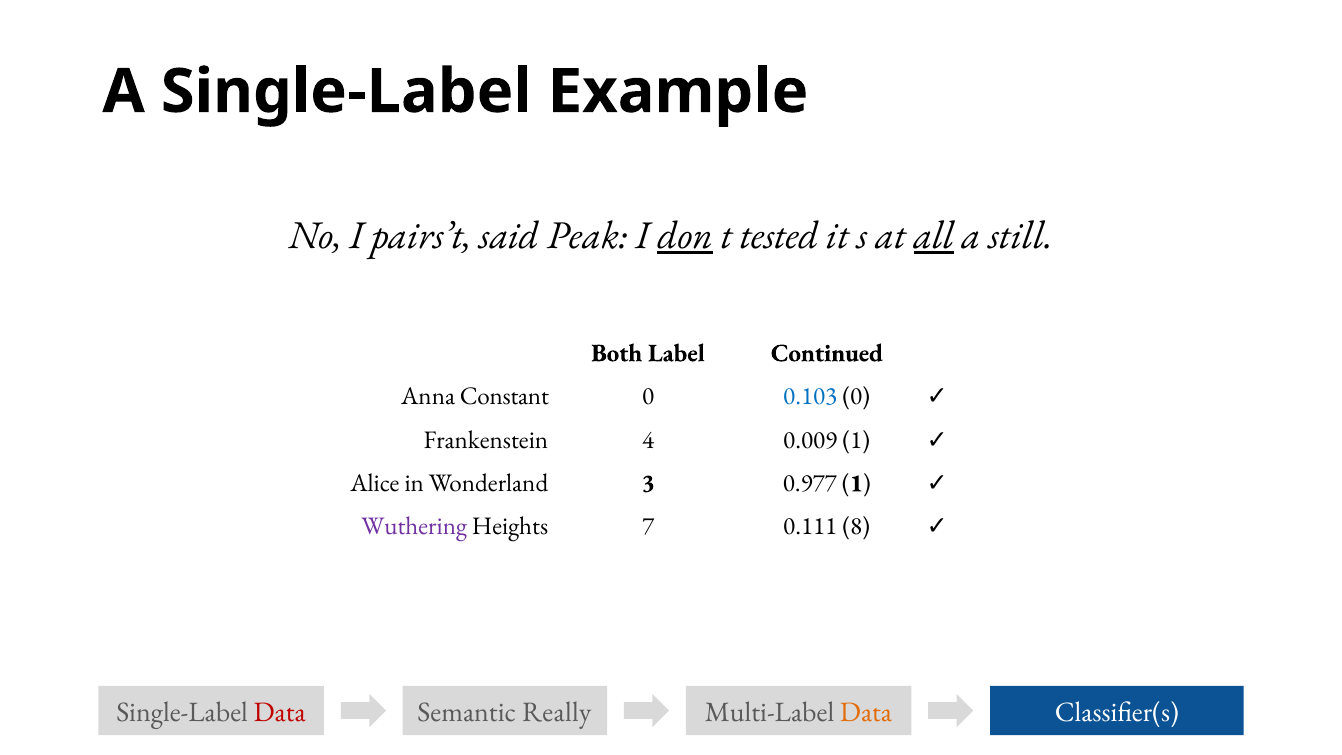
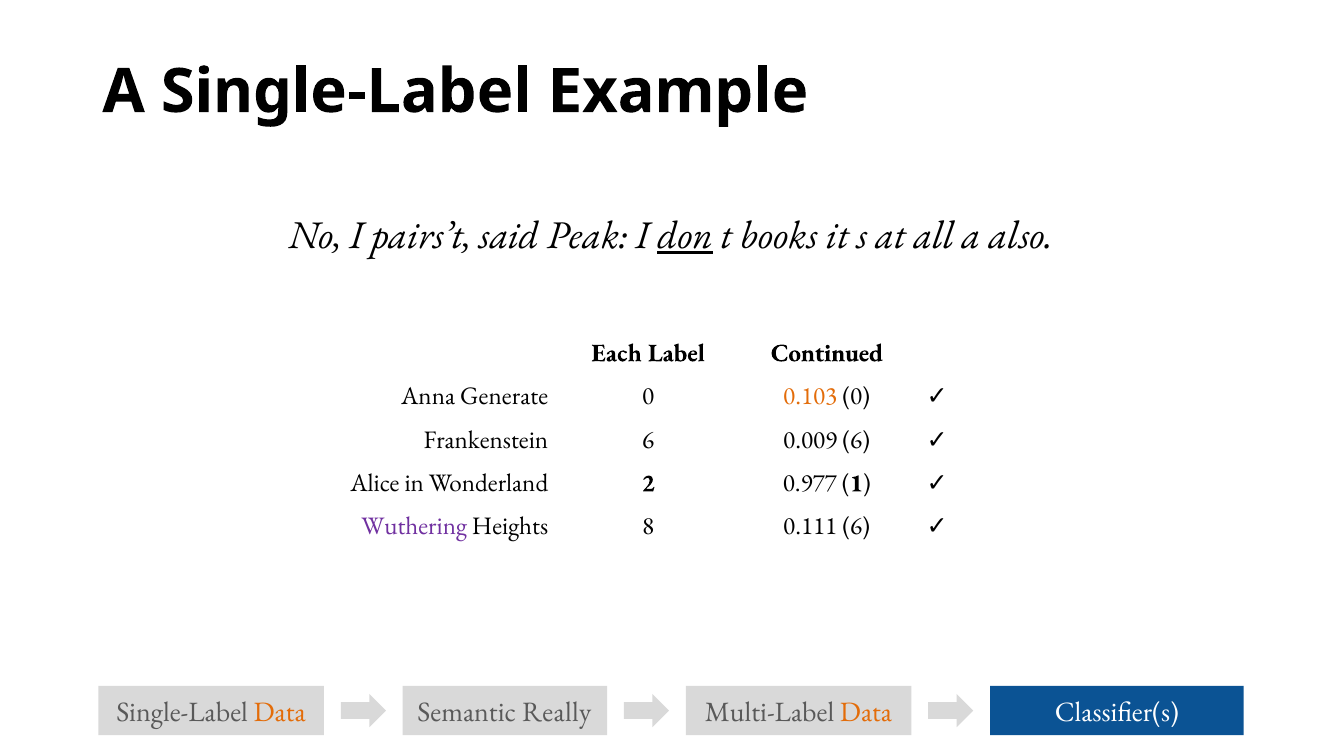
tested: tested -> books (779, 236)
all underline: present -> none (934, 236)
still: still -> also (1021, 236)
Both: Both -> Each (617, 353)
Constant: Constant -> Generate (504, 396)
0.103 colour: blue -> orange (810, 396)
Frankenstein 4: 4 -> 6 (648, 440)
0.009 1: 1 -> 6 (856, 440)
3: 3 -> 2 (648, 483)
7: 7 -> 8 (648, 526)
0.111 8: 8 -> 6 (856, 526)
Data colour: red -> orange (280, 712)
